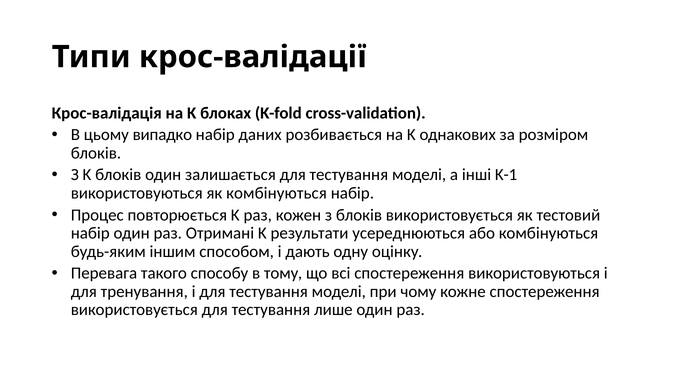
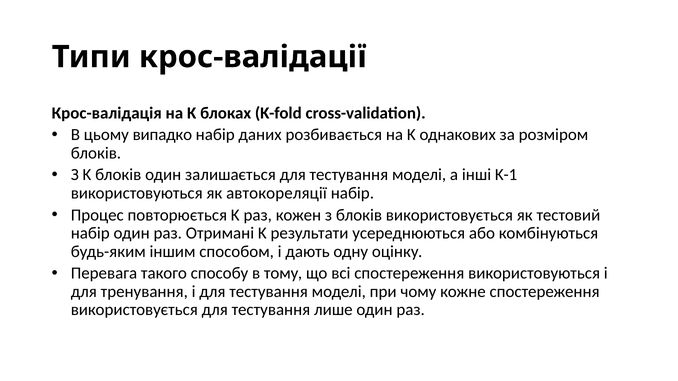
як комбінуються: комбінуються -> автокореляції (276, 193)
